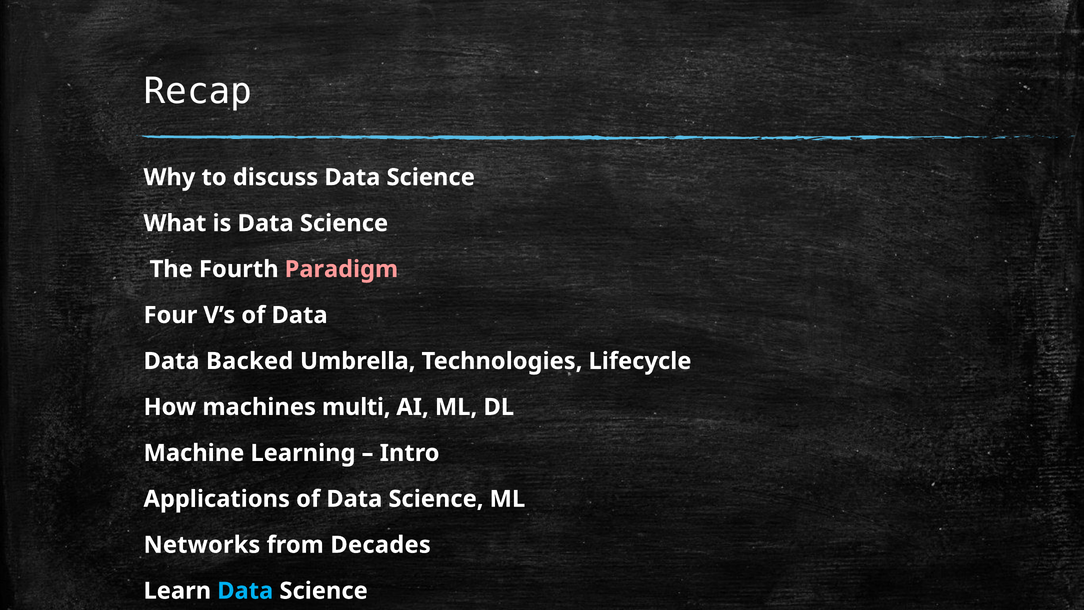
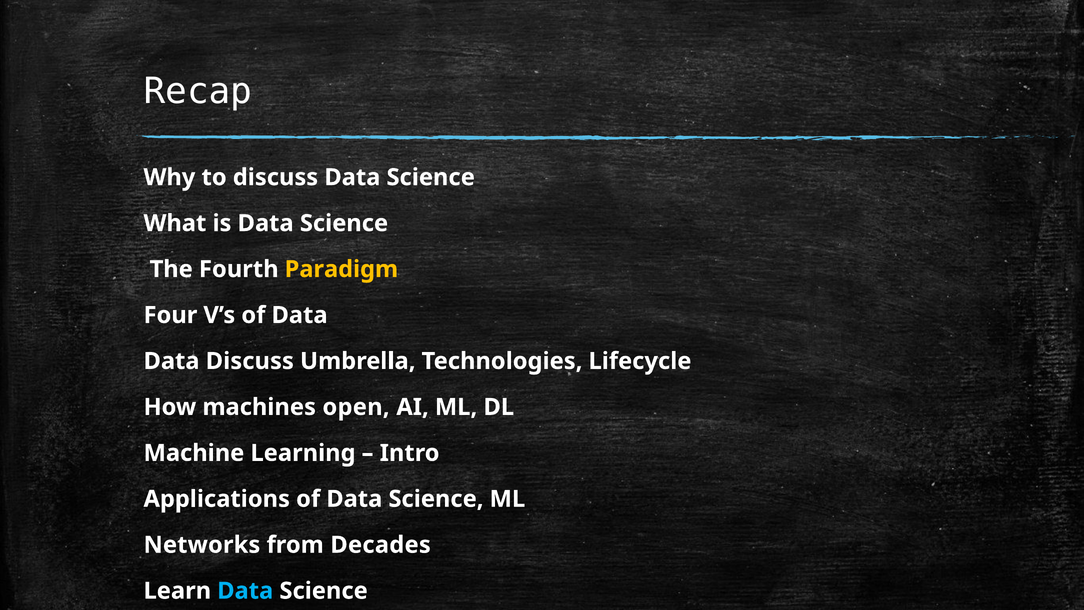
Paradigm colour: pink -> yellow (341, 269)
Data Backed: Backed -> Discuss (250, 361)
multi: multi -> open (356, 407)
